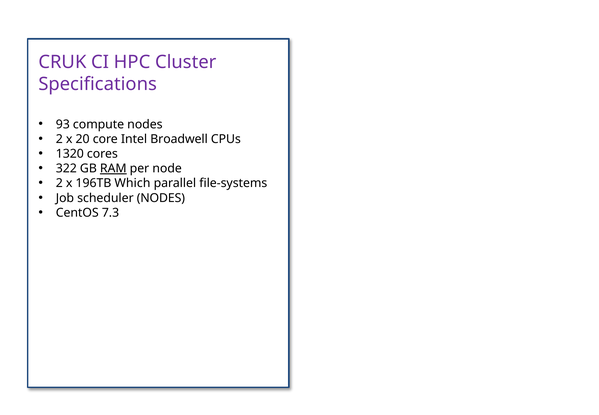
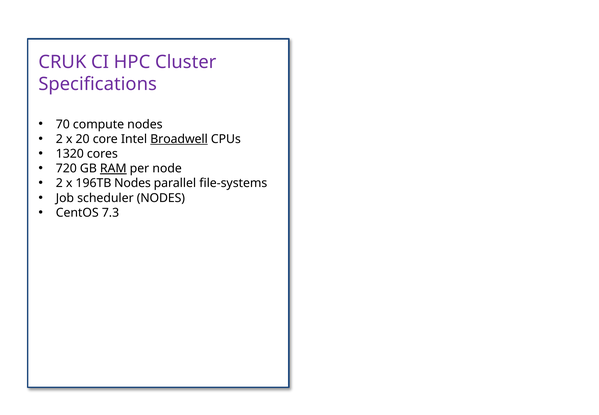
93: 93 -> 70 (63, 124)
Broadwell underline: none -> present (179, 139)
322: 322 -> 720 (66, 168)
196TB Which: Which -> Nodes (133, 183)
